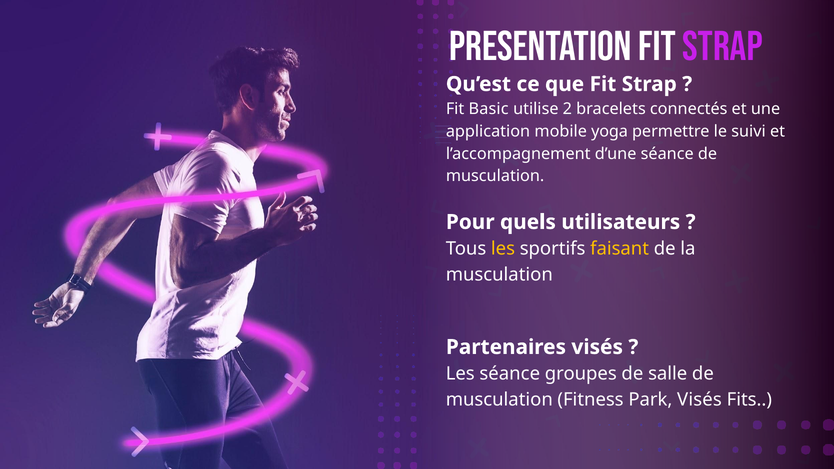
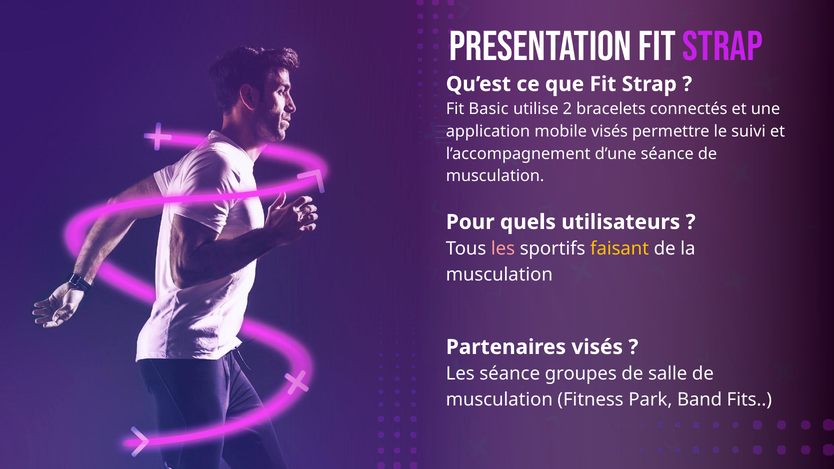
mobile yoga: yoga -> visés (610, 131)
les colour: yellow -> pink (503, 249)
Park Visés: Visés -> Band (700, 400)
